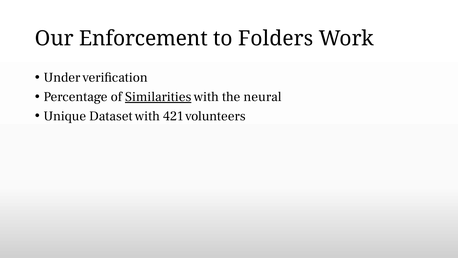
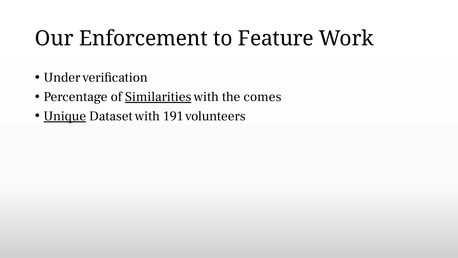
Folders: Folders -> Feature (276, 38)
neural: neural -> comes (262, 97)
Unique underline: none -> present (65, 116)
421: 421 -> 191 (173, 116)
